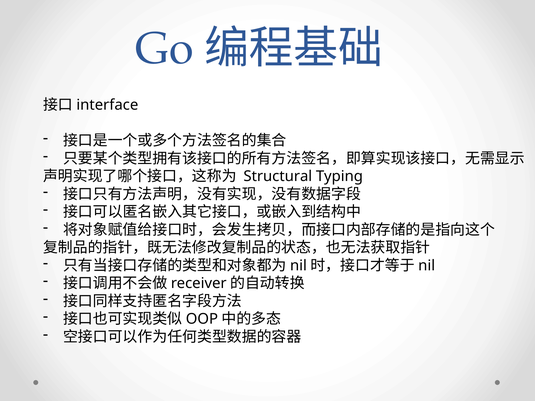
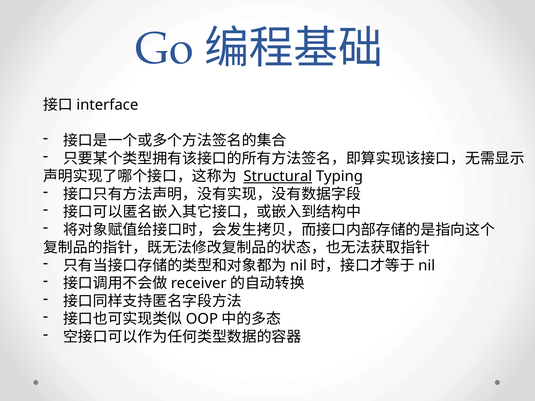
Structural underline: none -> present (278, 176)
